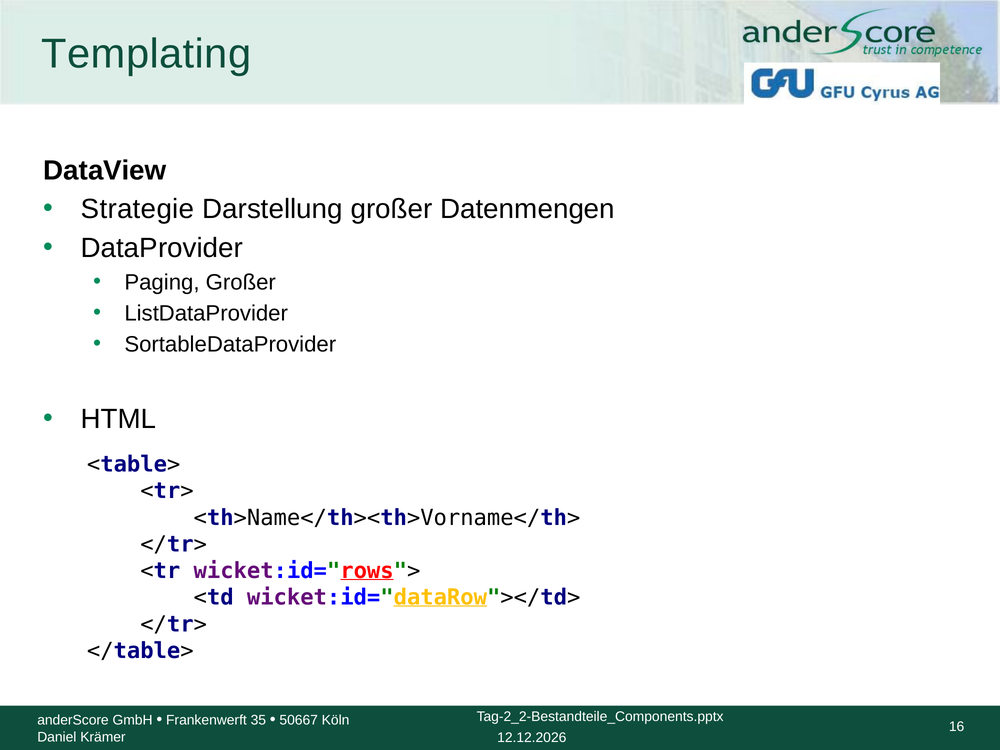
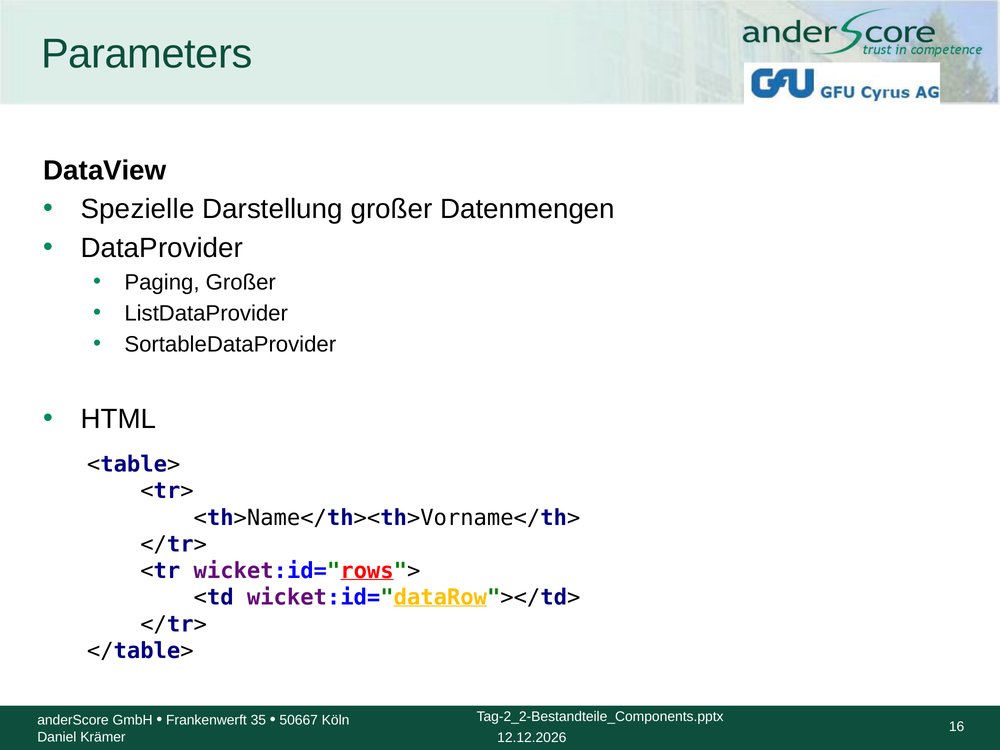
Templating: Templating -> Parameters (147, 54)
Strategie: Strategie -> Spezielle (138, 209)
